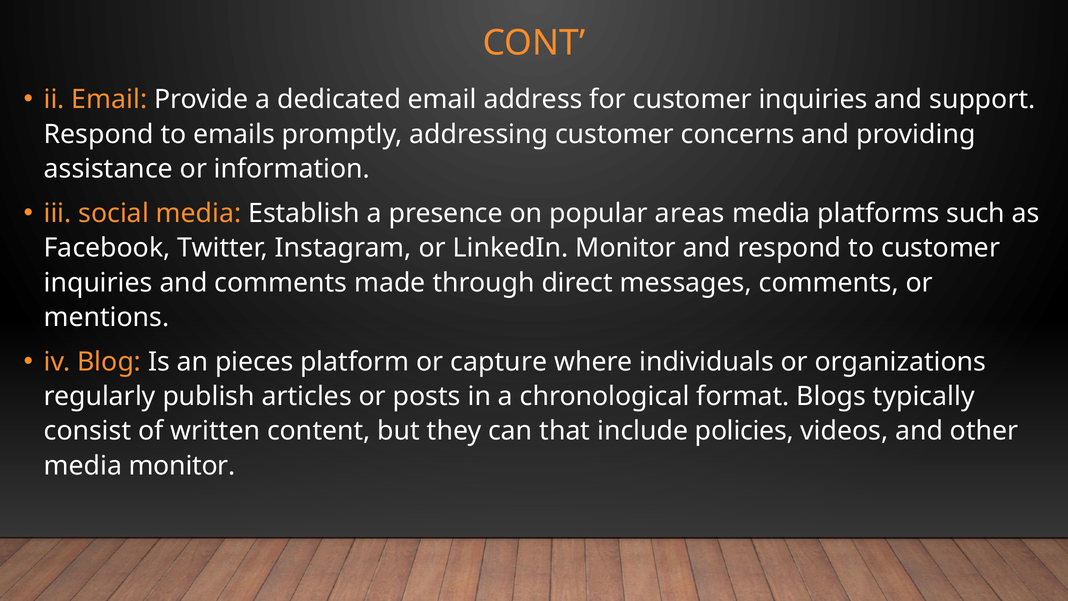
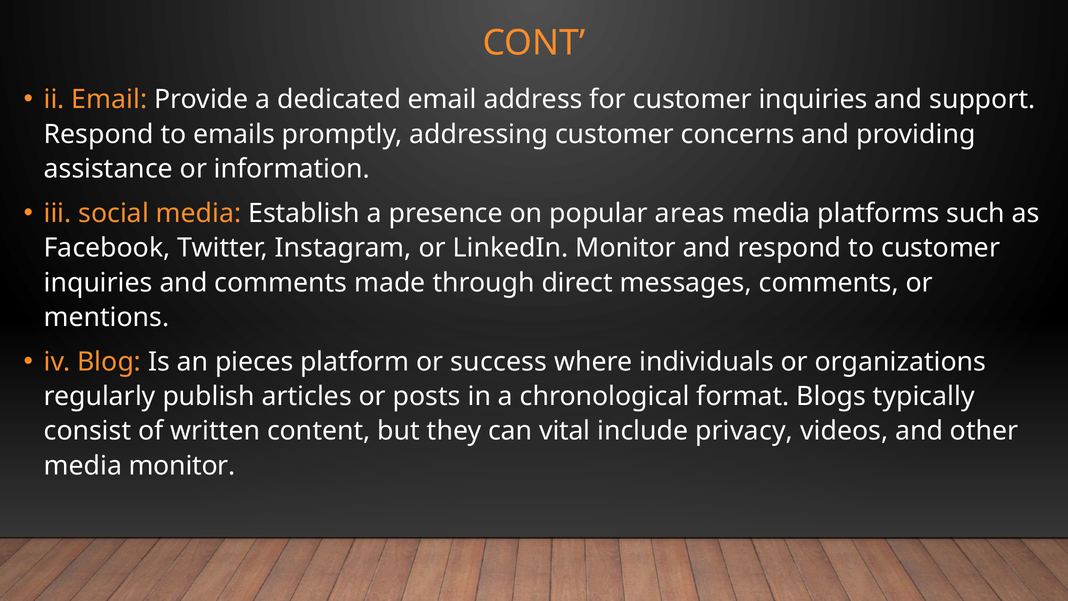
capture: capture -> success (499, 362)
that: that -> vital (565, 431)
policies: policies -> privacy (744, 431)
